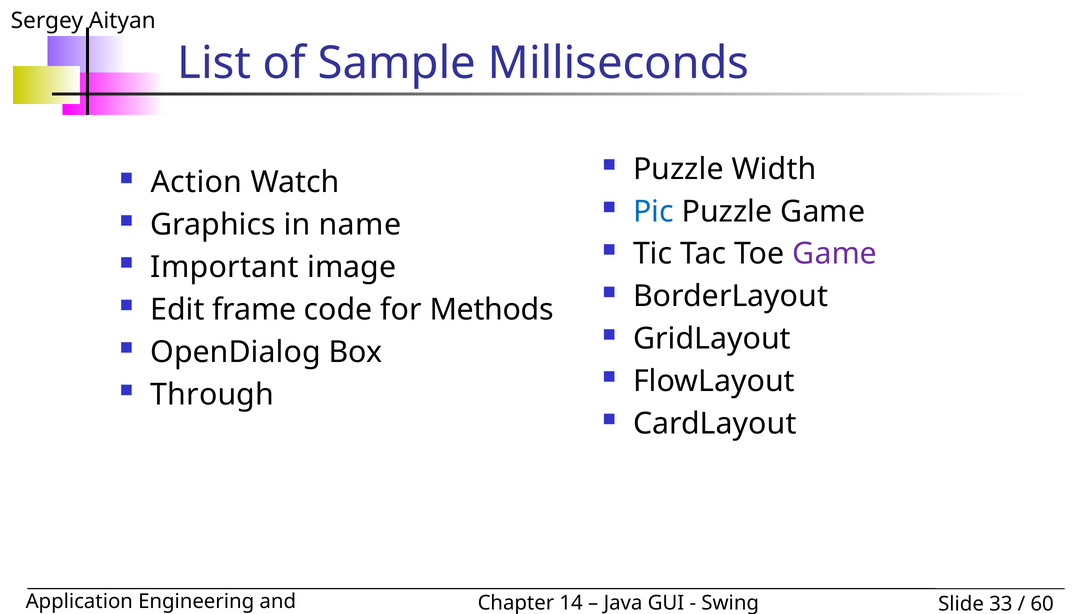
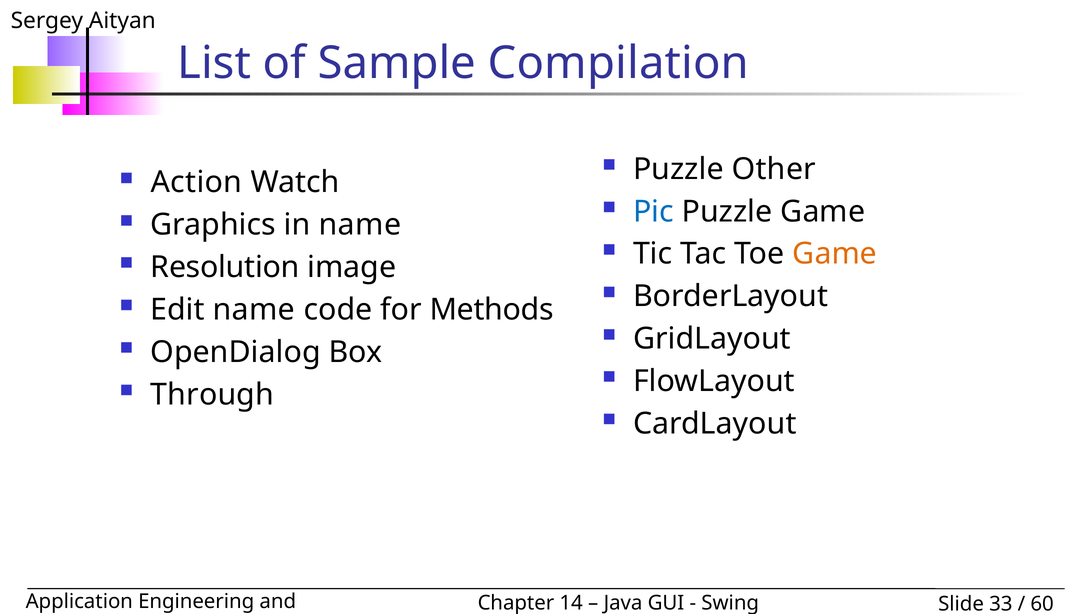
Milliseconds: Milliseconds -> Compilation (618, 63)
Width: Width -> Other (774, 169)
Game colour: purple -> orange (835, 254)
Important: Important -> Resolution (225, 267)
Edit frame: frame -> name (254, 310)
